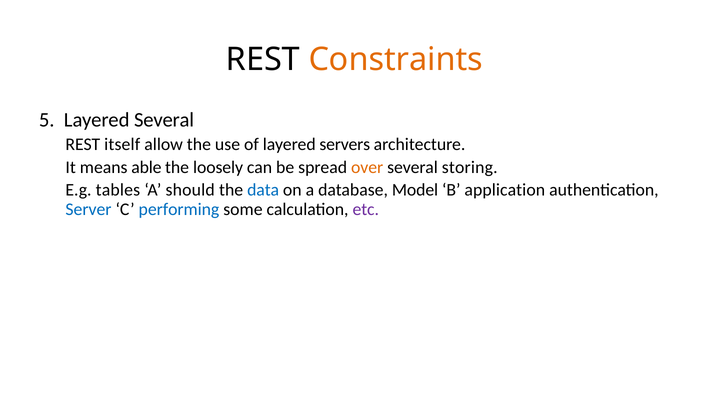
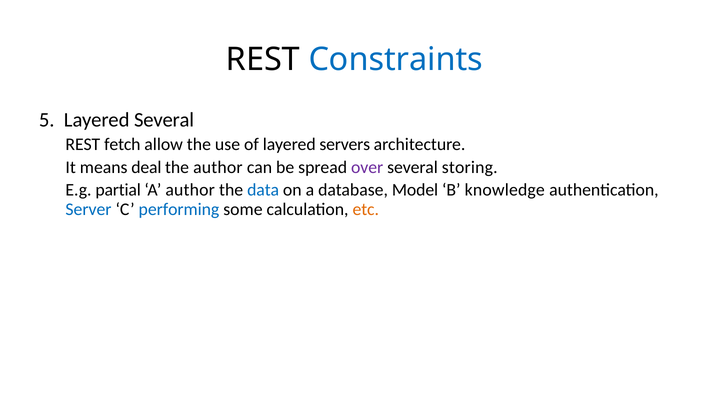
Constraints colour: orange -> blue (396, 60)
itself: itself -> fetch (122, 144)
able: able -> deal (146, 167)
the loosely: loosely -> author (218, 167)
over colour: orange -> purple (367, 167)
tables: tables -> partial (118, 190)
A should: should -> author (190, 190)
application: application -> knowledge (505, 190)
etc colour: purple -> orange (366, 209)
